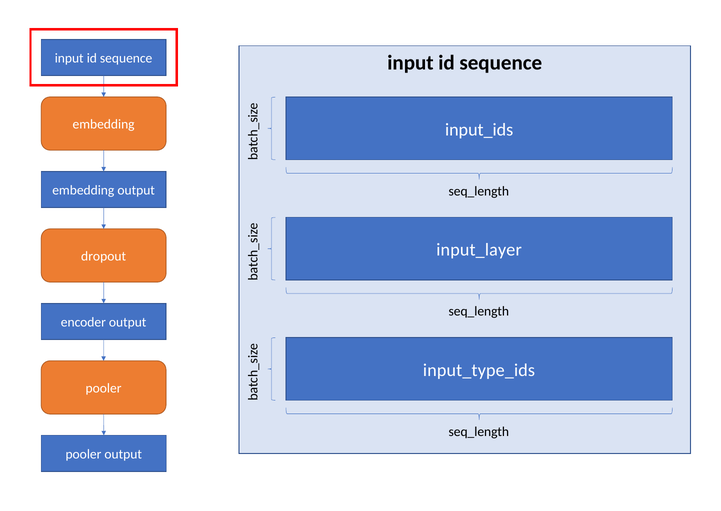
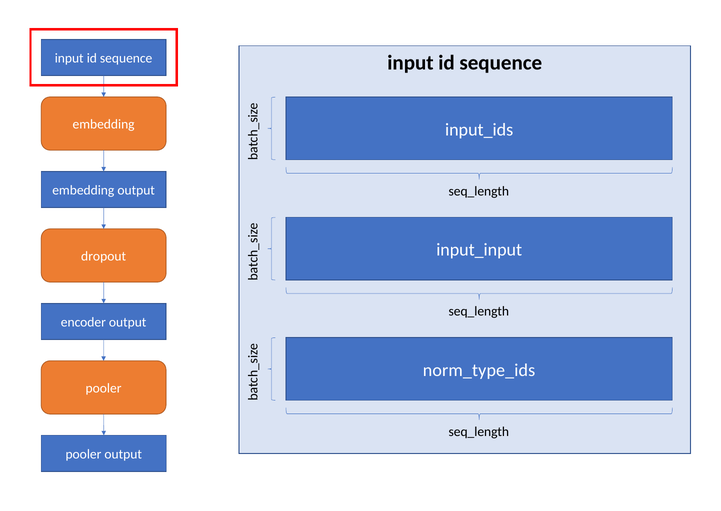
input_layer: input_layer -> input_input (479, 250)
input_type_ids: input_type_ids -> norm_type_ids (479, 370)
